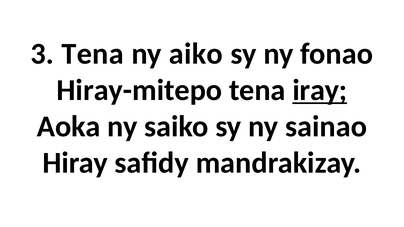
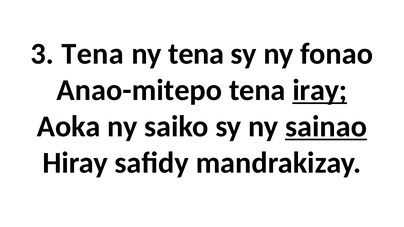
ny aiko: aiko -> tena (196, 54)
Hiray-mitepo: Hiray-mitepo -> Anao-mitepo (139, 90)
sainao underline: none -> present (326, 127)
